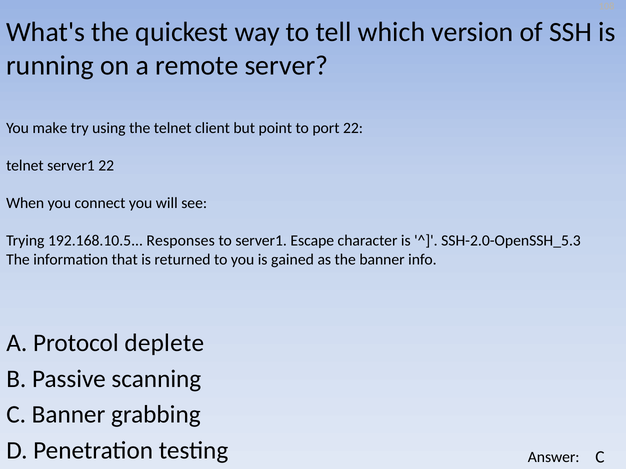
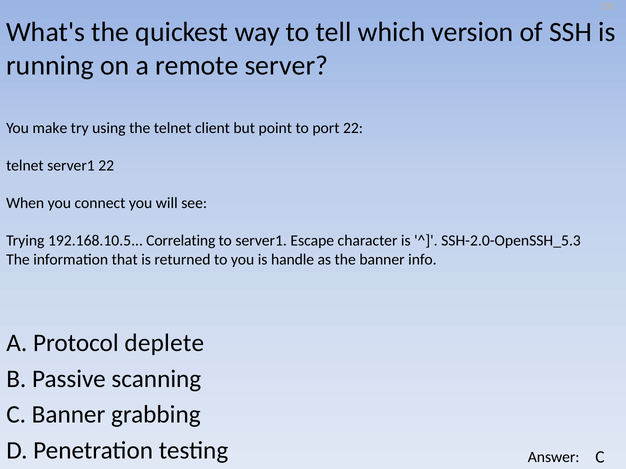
Responses: Responses -> Correlating (181, 241)
gained: gained -> handle (293, 260)
